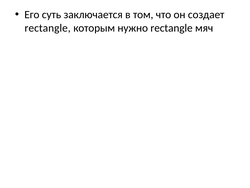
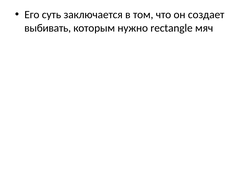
rectangle: rectangle -> выбивать (48, 28)
